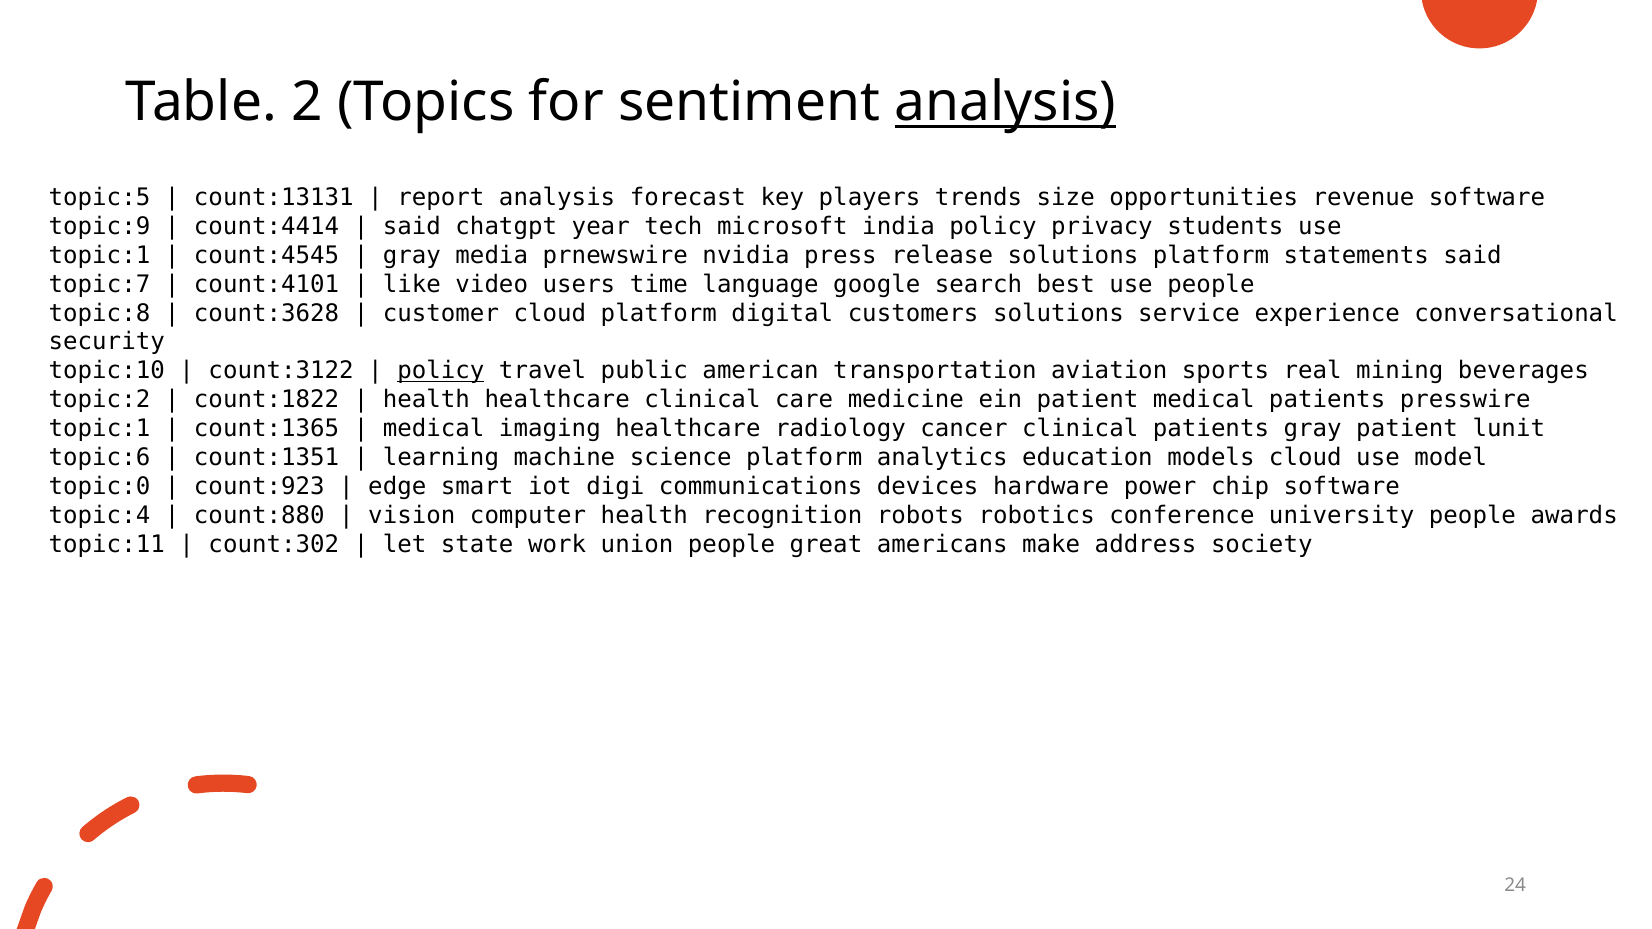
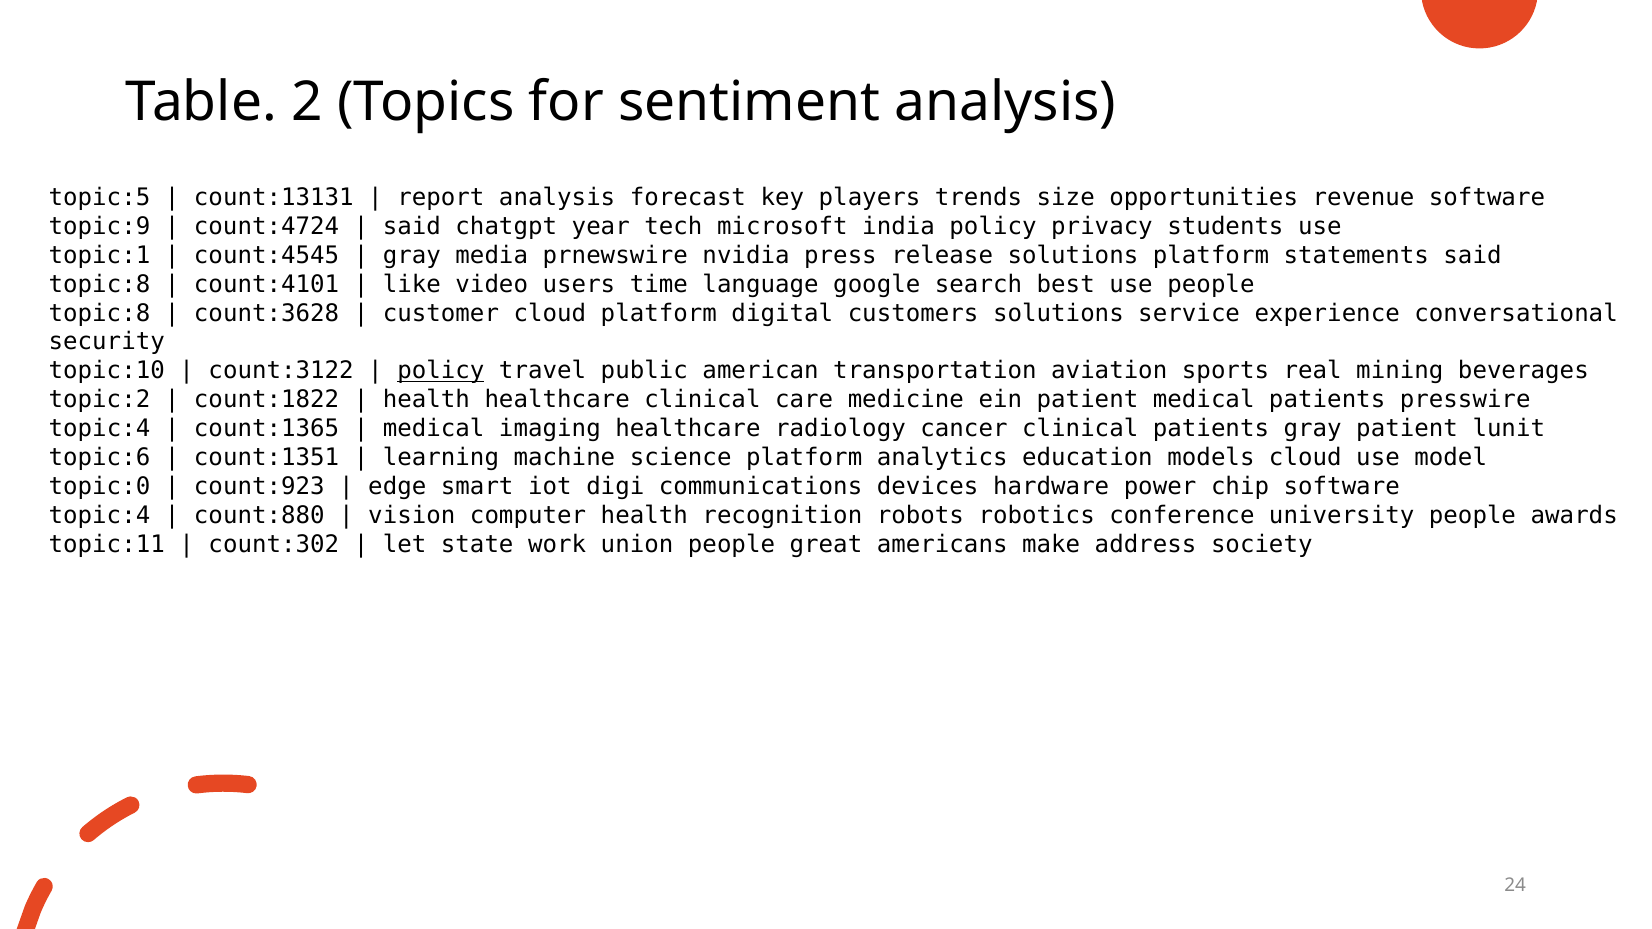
analysis underline: present -> none (1005, 103)
count:4414: count:4414 -> count:4724 (267, 226)
topic:7: topic:7 -> topic:8 (100, 284)
topic:1: topic:1 -> topic:4 (100, 429)
